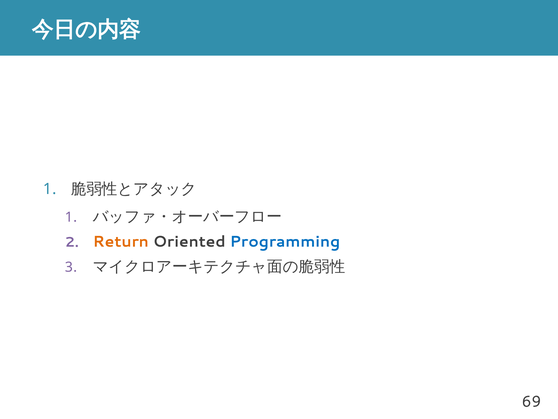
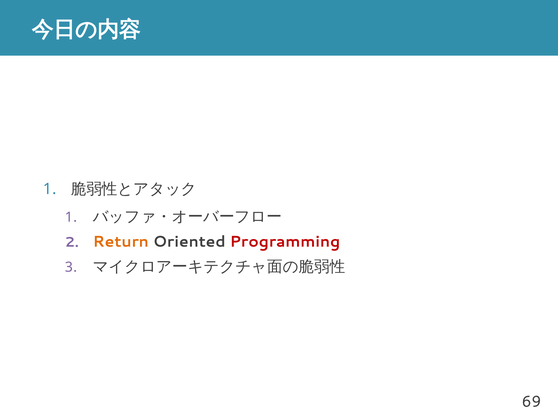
Programming colour: blue -> red (285, 241)
